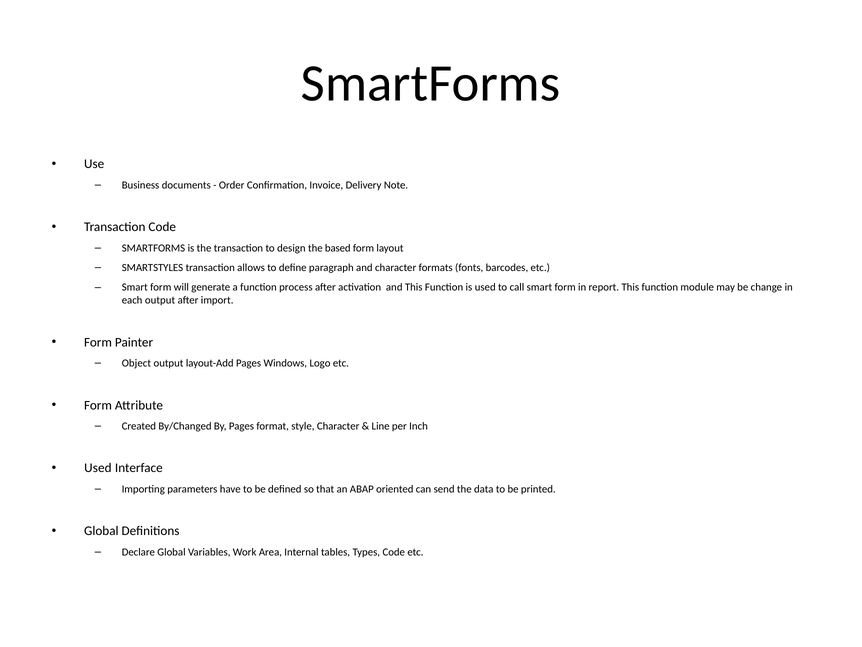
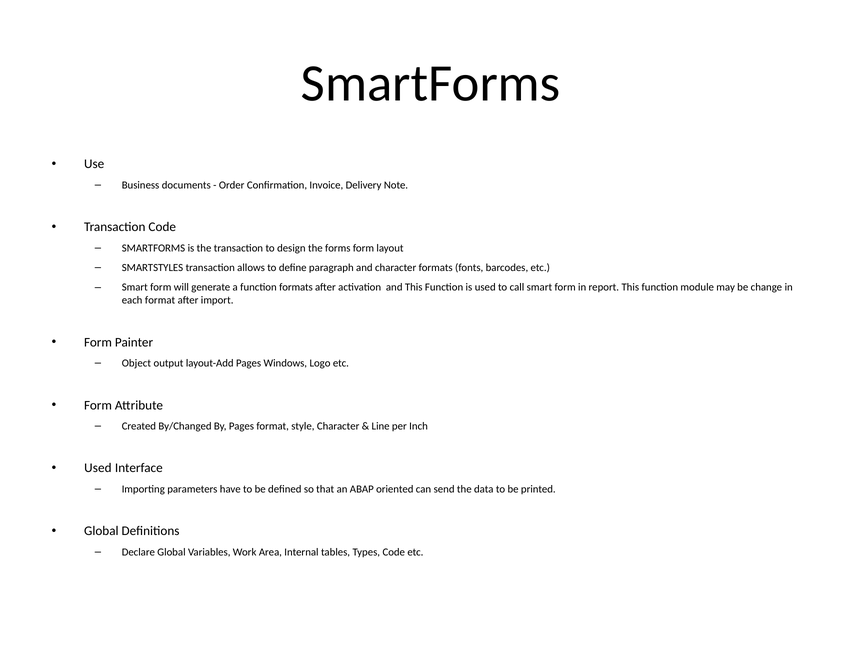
based: based -> forms (338, 248)
function process: process -> formats (296, 287)
each output: output -> format (160, 300)
